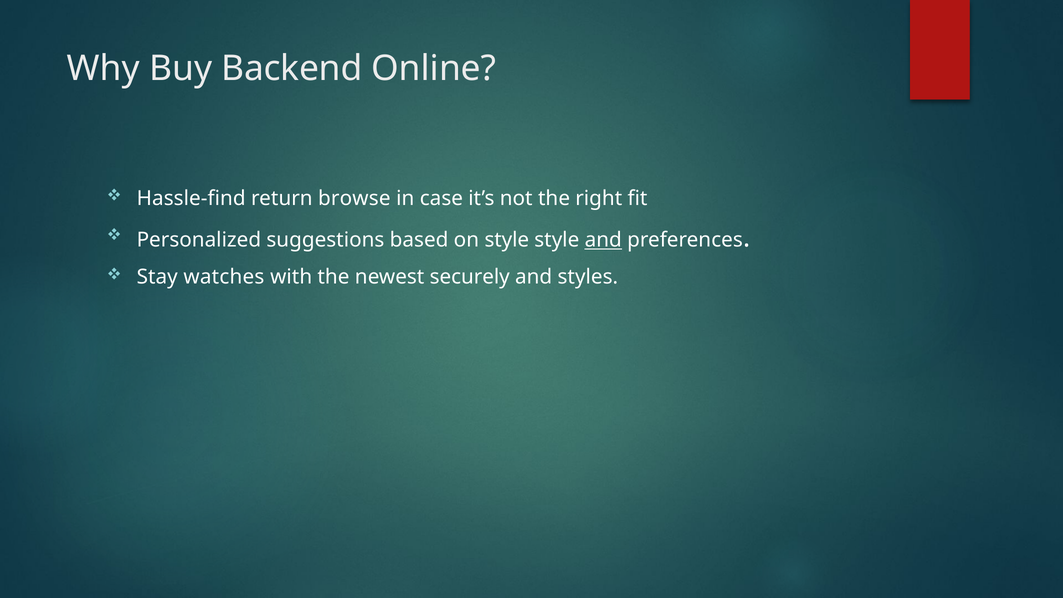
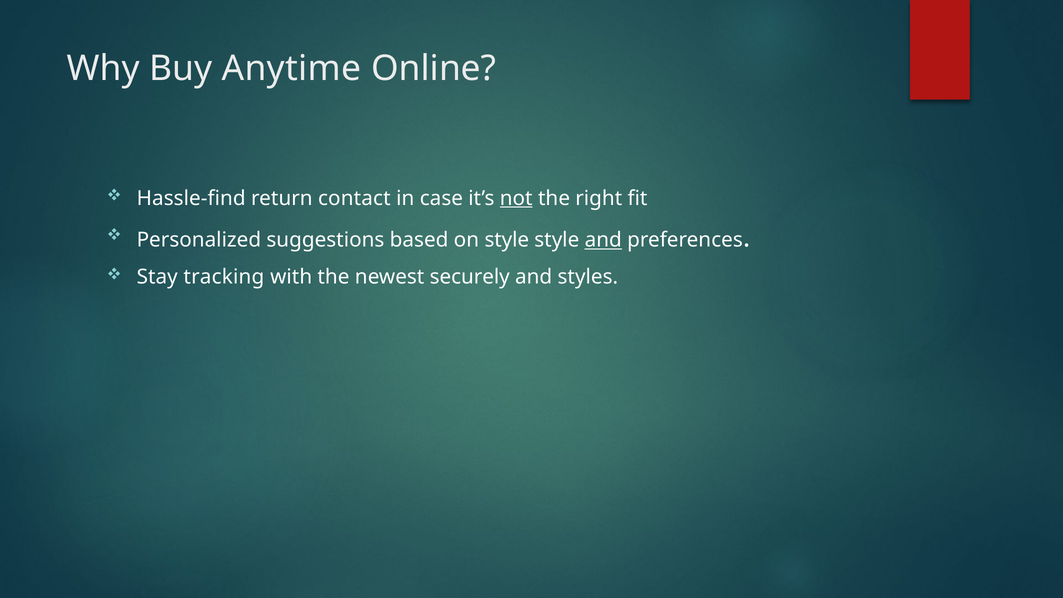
Backend: Backend -> Anytime (292, 69)
browse: browse -> contact (354, 198)
not underline: none -> present (516, 198)
watches: watches -> tracking (224, 277)
